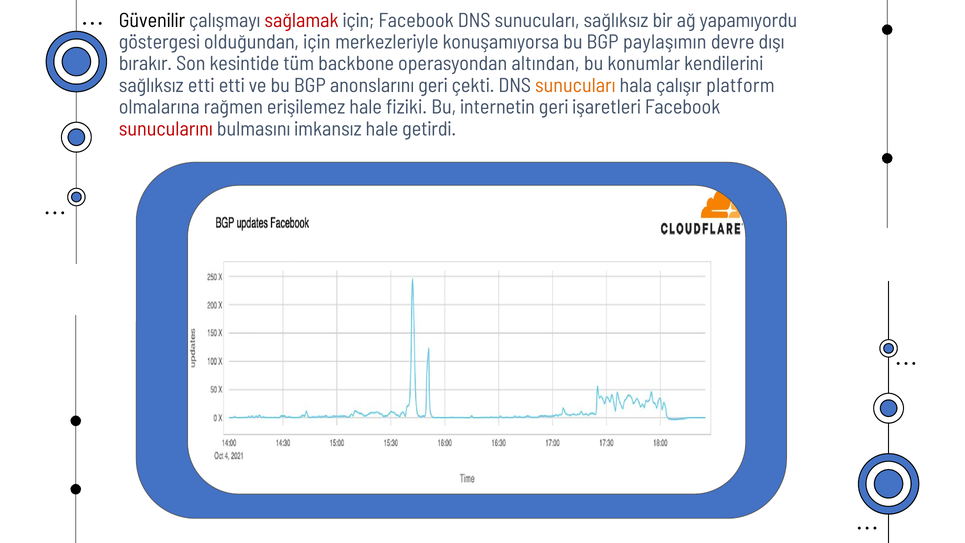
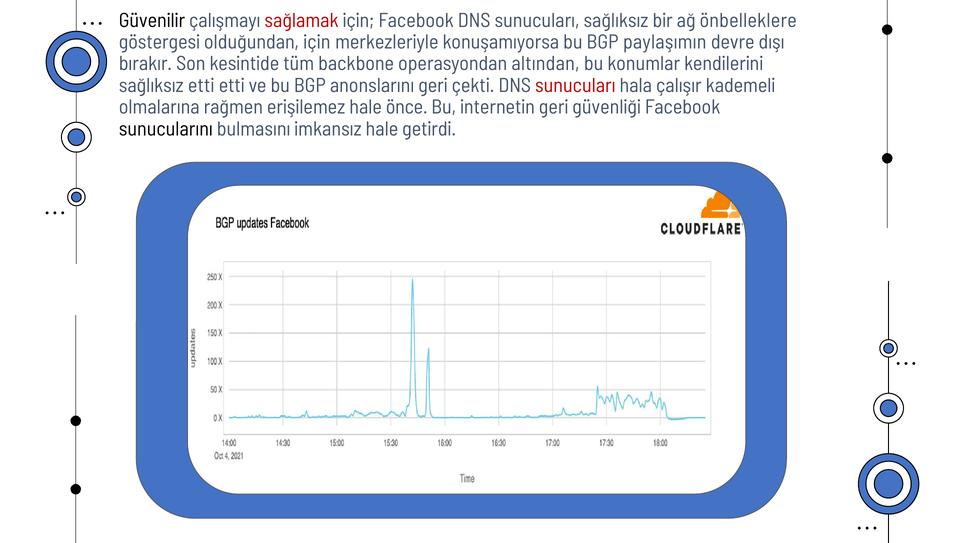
yapamıyordu: yapamıyordu -> önbelleklere (748, 20)
sunucuları colour: orange -> red (575, 86)
platform: platform -> kademeli (740, 86)
fiziki: fiziki -> önce (407, 107)
işaretleri: işaretleri -> güvenliği (607, 107)
sunucularını colour: red -> black (166, 129)
